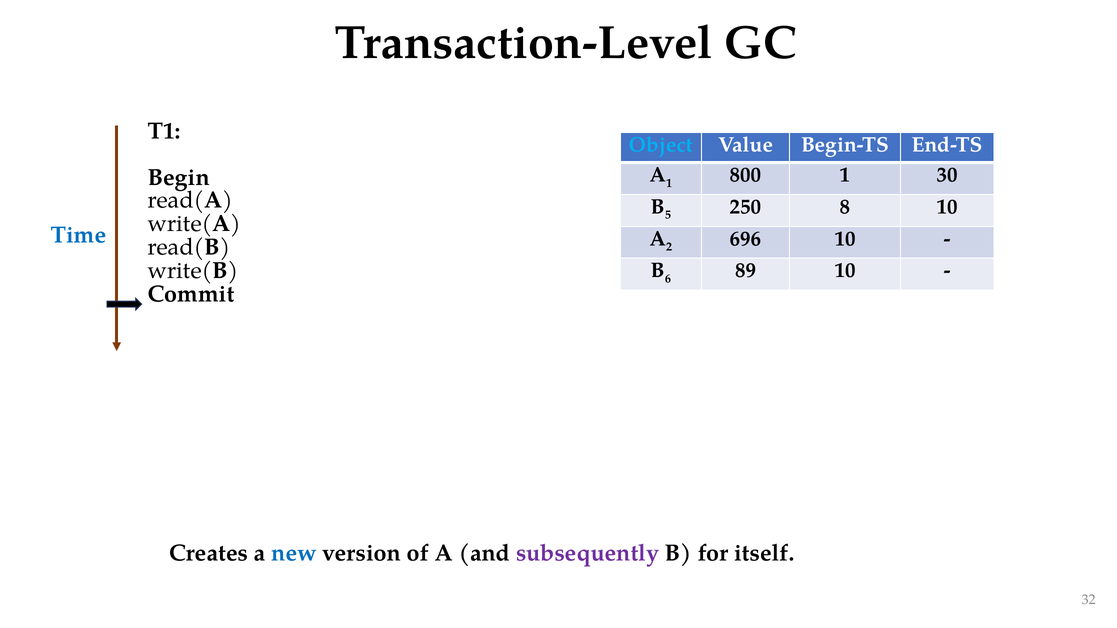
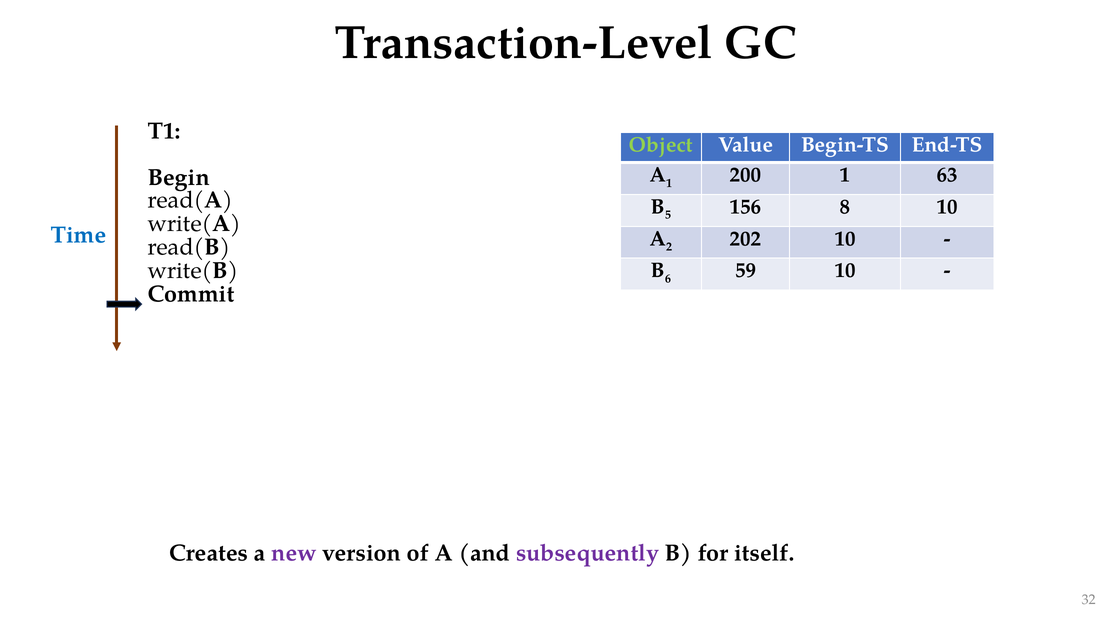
Object colour: light blue -> light green (661, 145)
800: 800 -> 200 (746, 175)
30: 30 -> 63 (947, 175)
250: 250 -> 156 (746, 207)
696: 696 -> 202 (746, 239)
89: 89 -> 59 (746, 271)
new colour: blue -> purple (294, 553)
